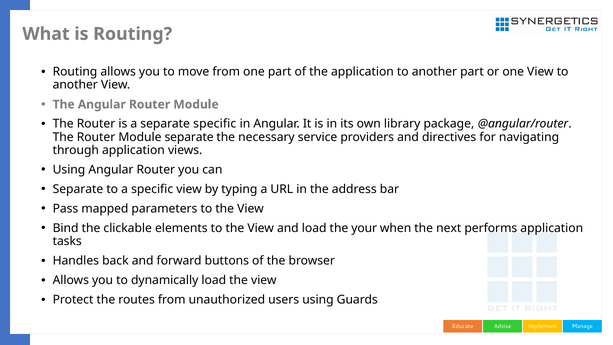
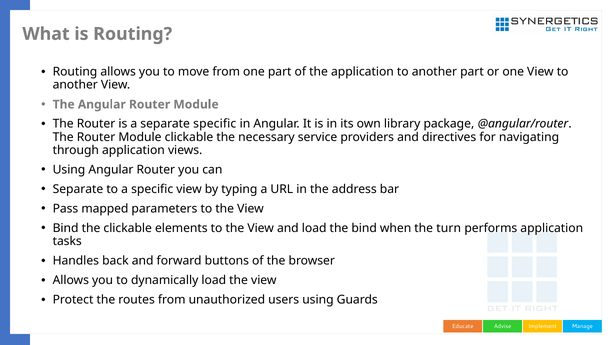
Module separate: separate -> clickable (189, 137)
the your: your -> bind (364, 228)
next: next -> turn (449, 228)
